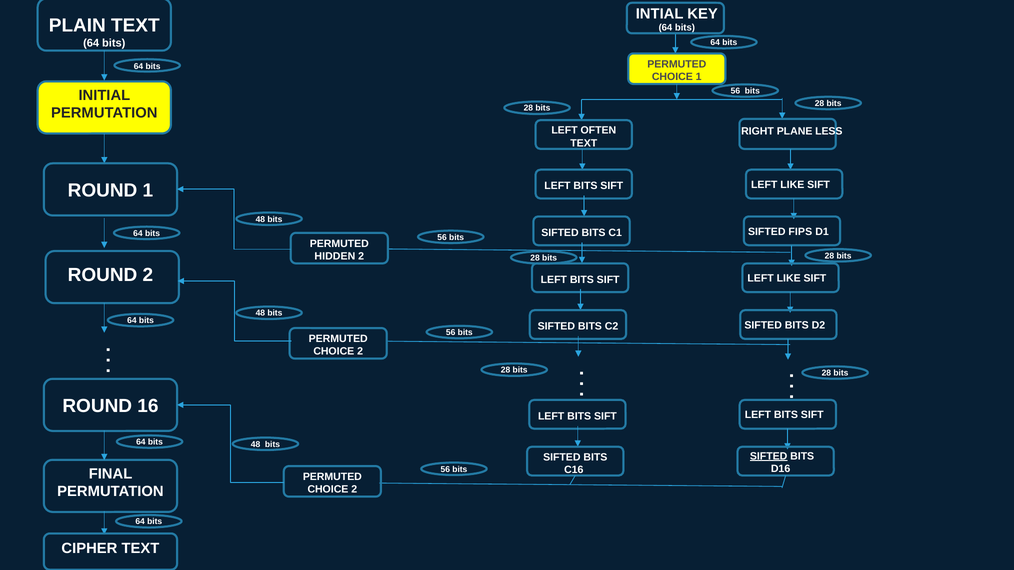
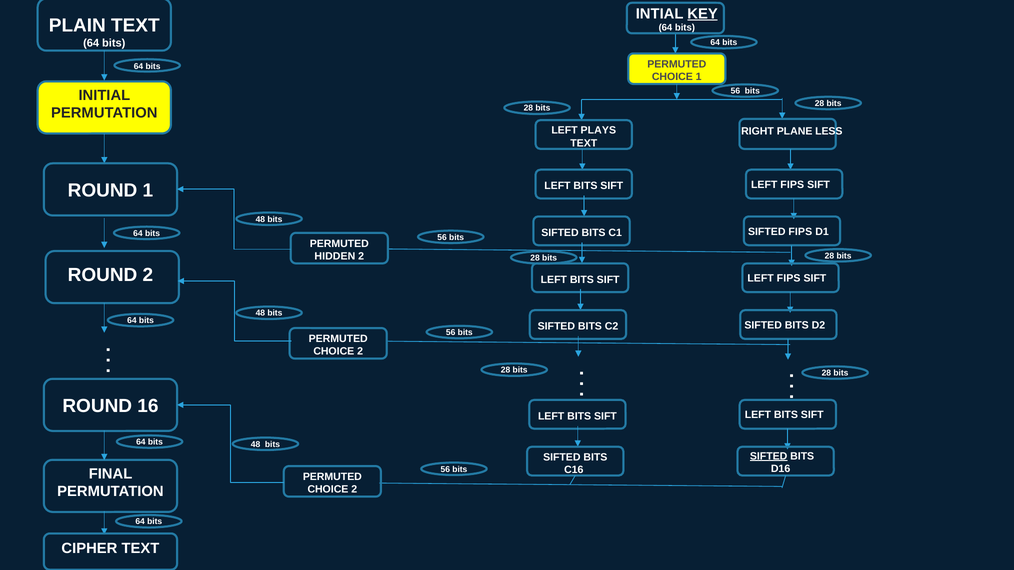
KEY underline: none -> present (703, 14)
OFTEN: OFTEN -> PLAYS (598, 131)
LIKE: LIKE -> FIPS (792, 185)
LIKE: LIKE -> FIPS (789, 279)
